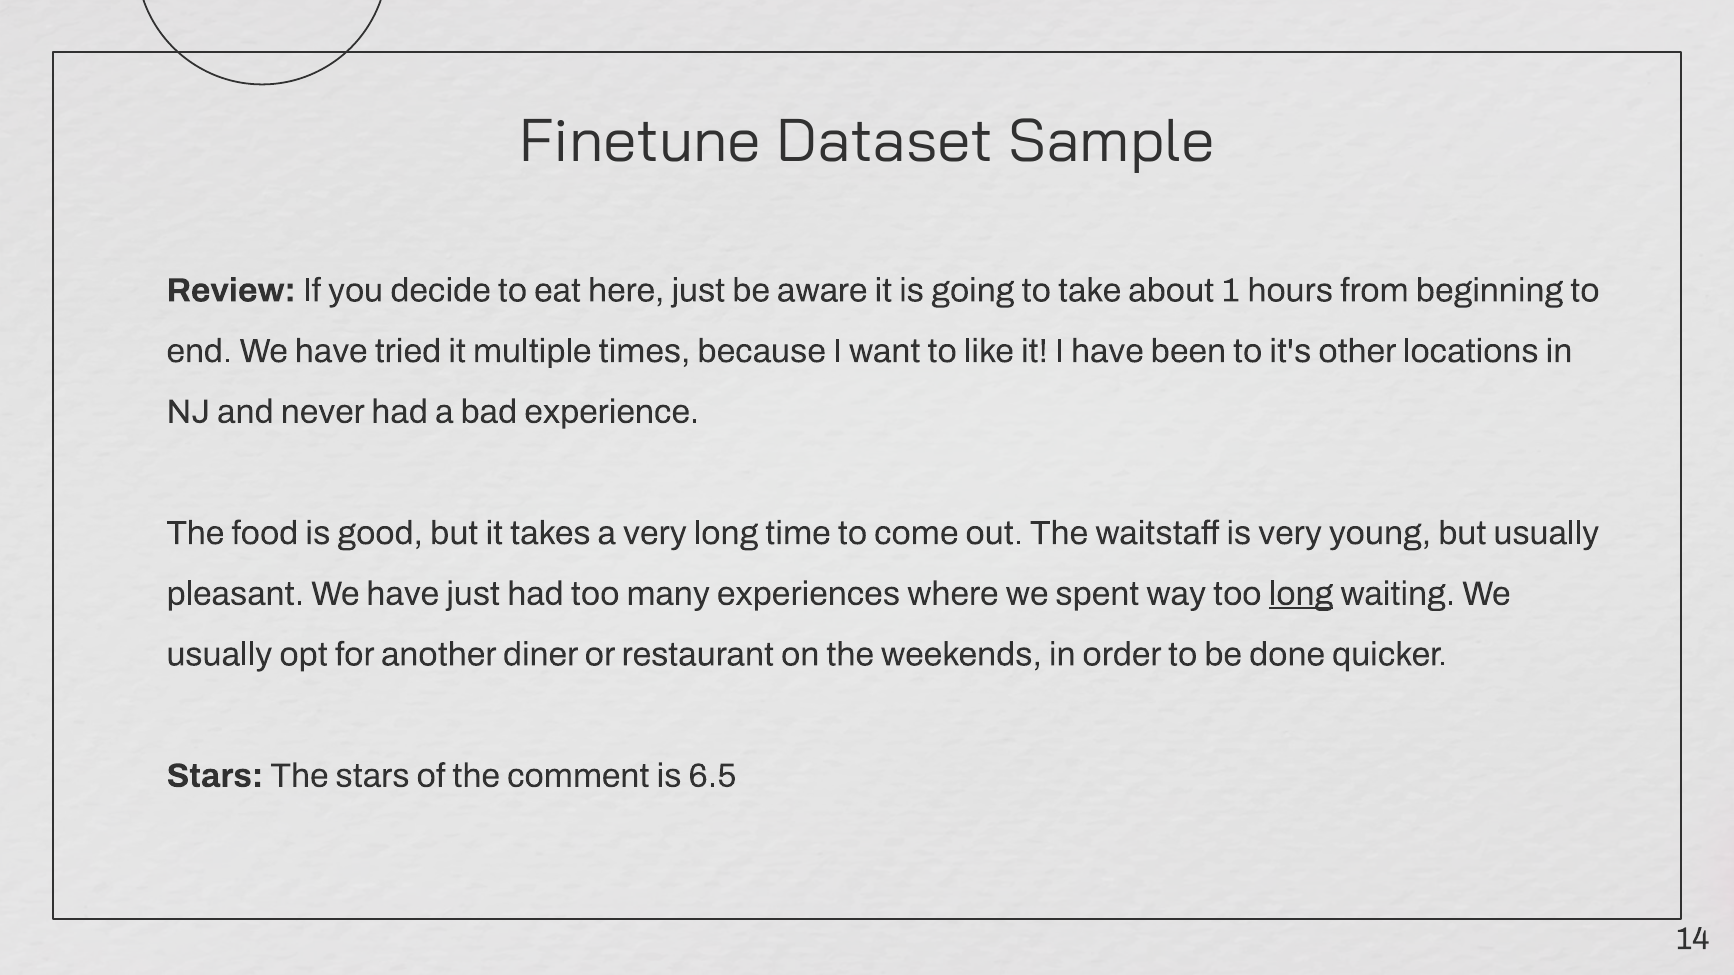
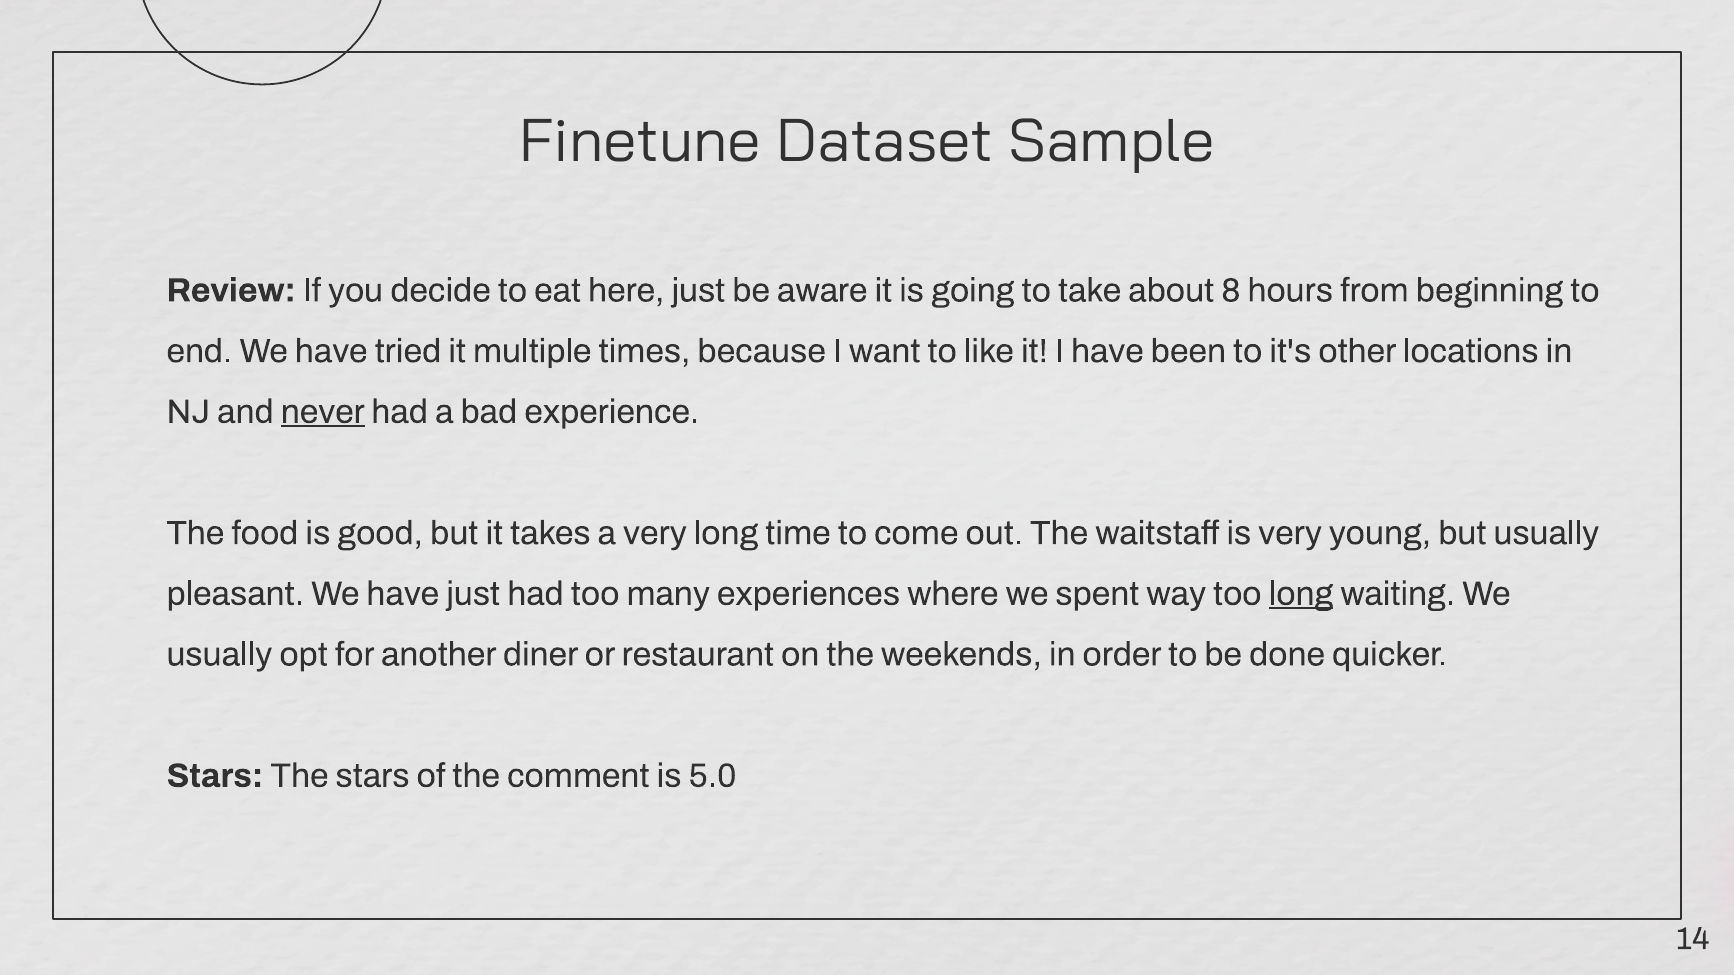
1: 1 -> 8 (1231, 290)
never underline: none -> present (323, 412)
6.5: 6.5 -> 5.0 (712, 776)
